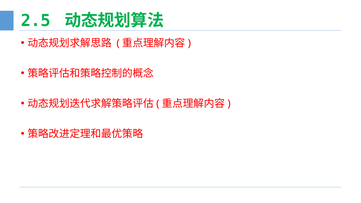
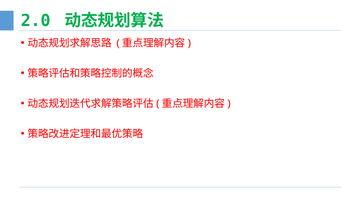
2.5: 2.5 -> 2.0 (36, 21)
